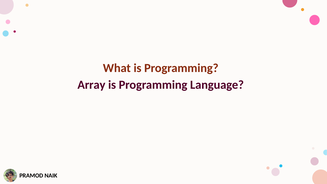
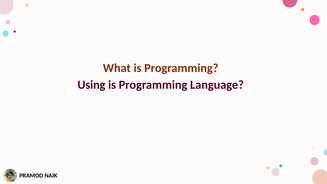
Array: Array -> Using (91, 85)
